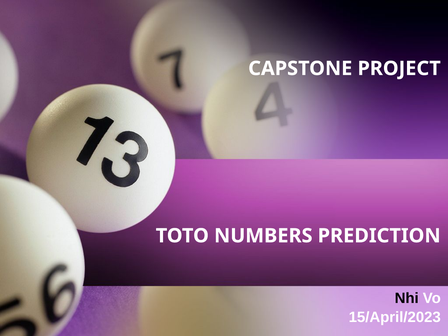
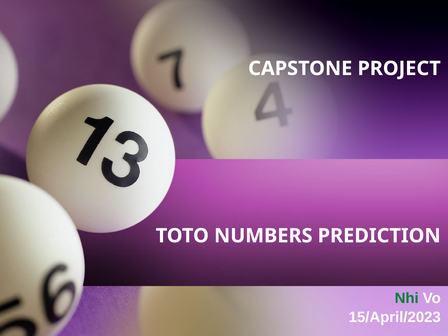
Nhi colour: black -> green (407, 298)
